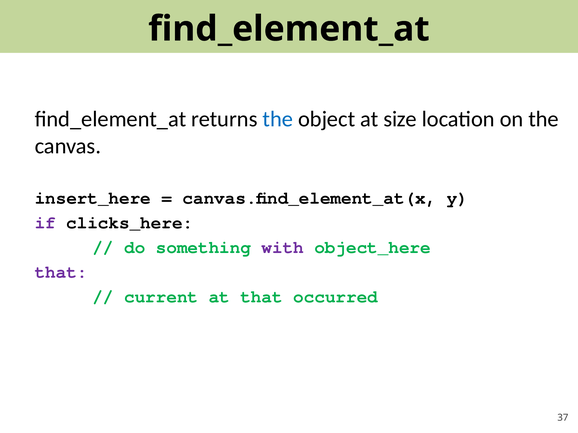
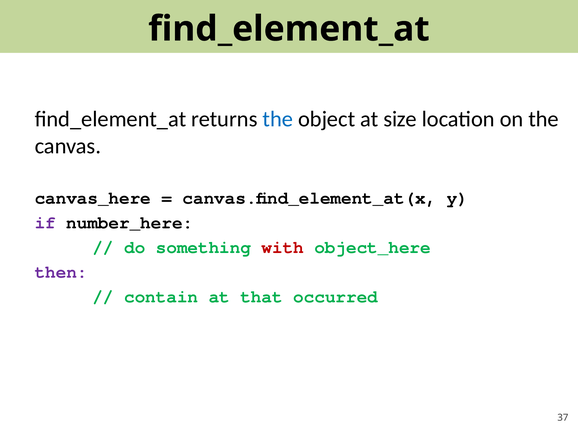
insert_here: insert_here -> canvas_here (93, 198)
clicks_here: clicks_here -> number_here (130, 223)
with colour: purple -> red (283, 248)
that: that -> then (61, 272)
current: current -> contain (161, 297)
